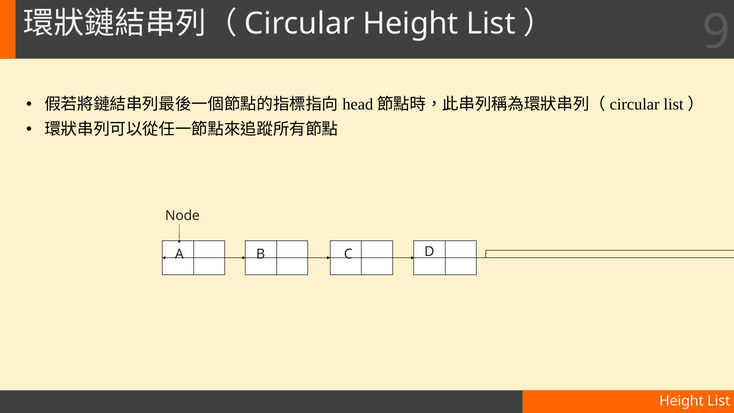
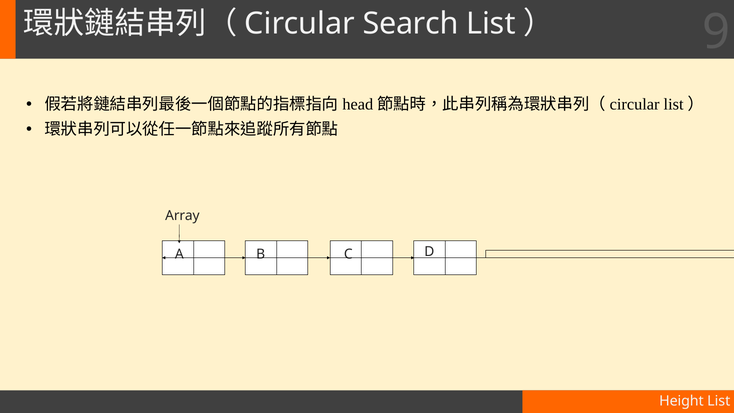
Height: Height -> Search (411, 23)
Node: Node -> Array (182, 216)
